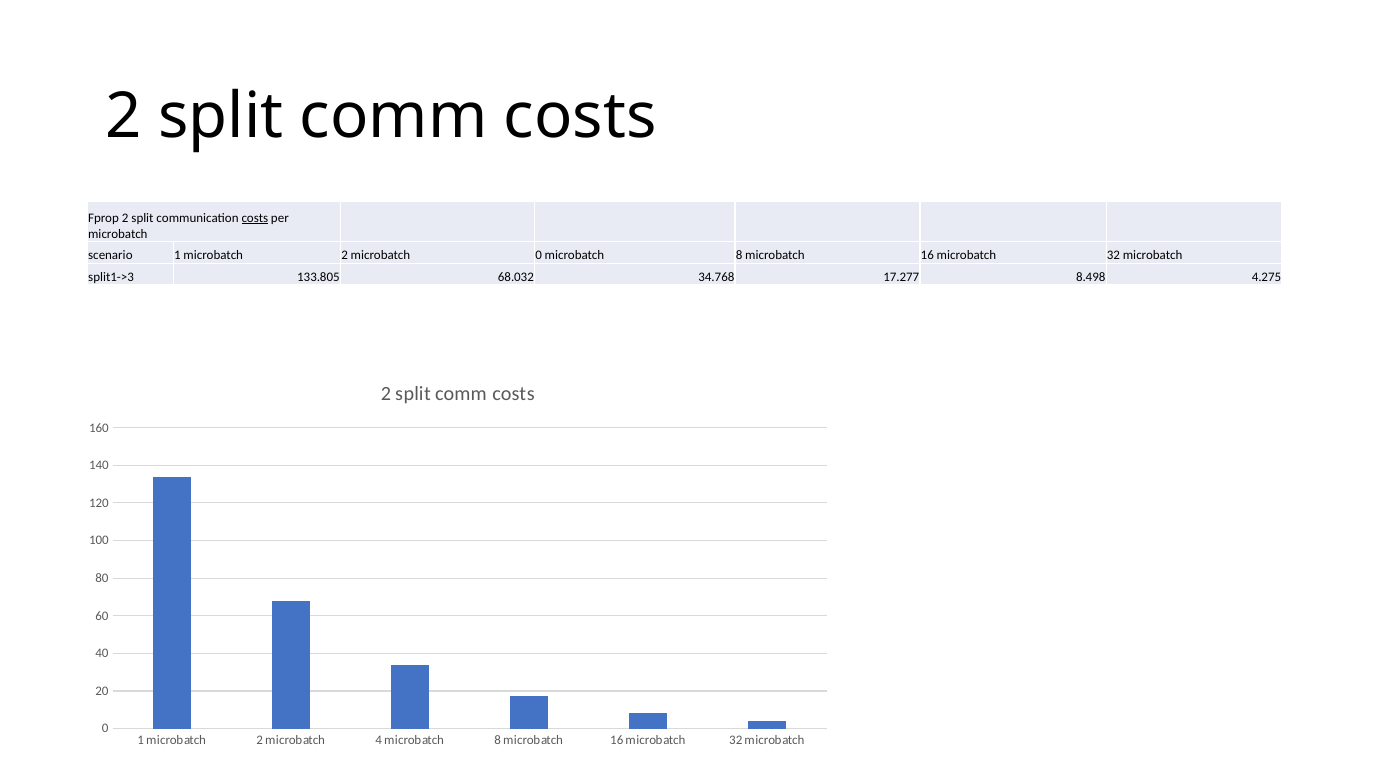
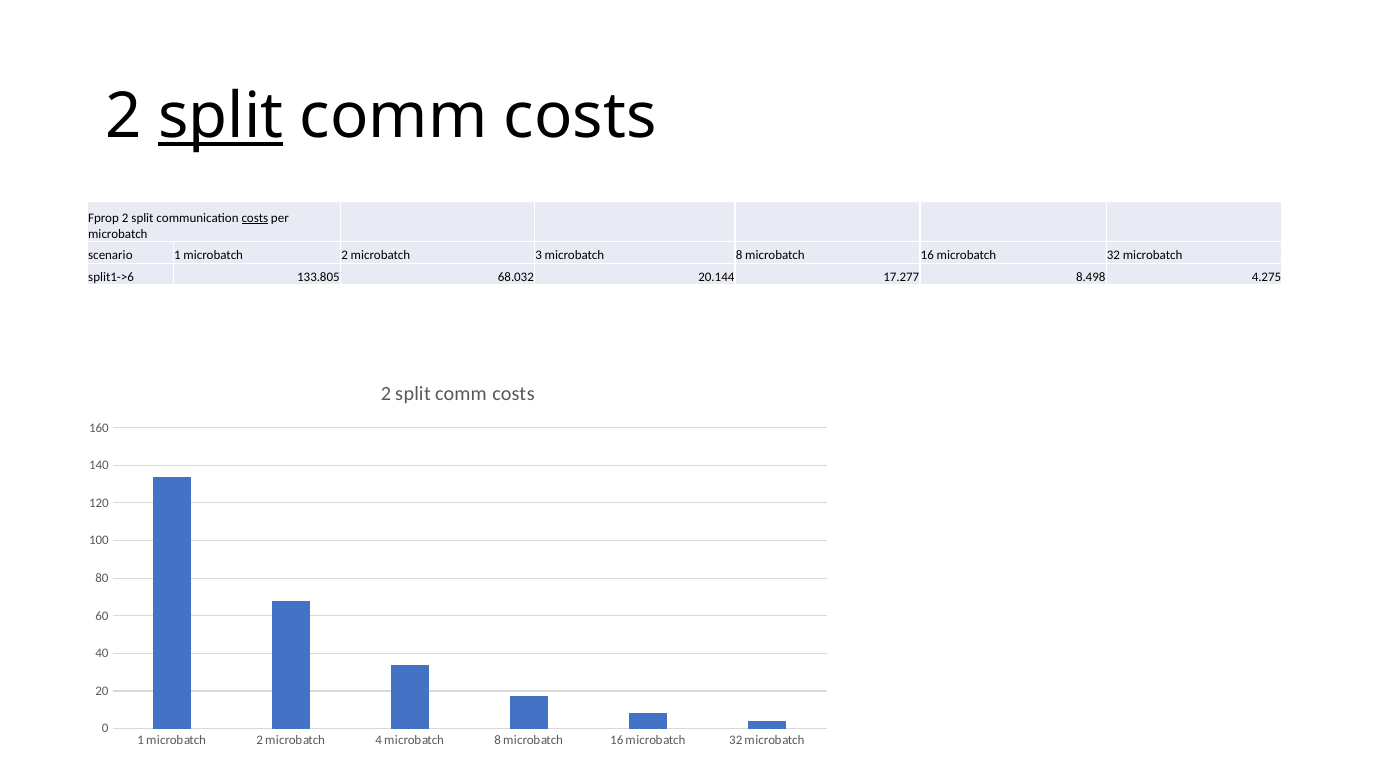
split underline: none -> present (221, 116)
2 microbatch 0: 0 -> 3 (539, 256)
split1->3: split1->3 -> split1->6 (111, 277)
34.768: 34.768 -> 20.144 (716, 277)
